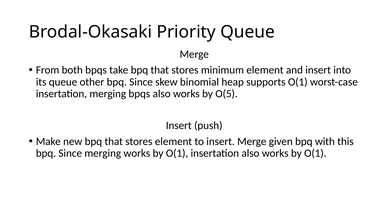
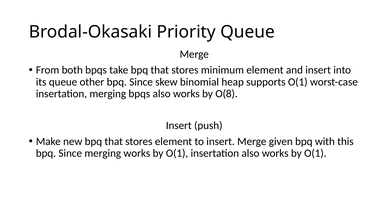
O(5: O(5 -> O(8 (227, 94)
